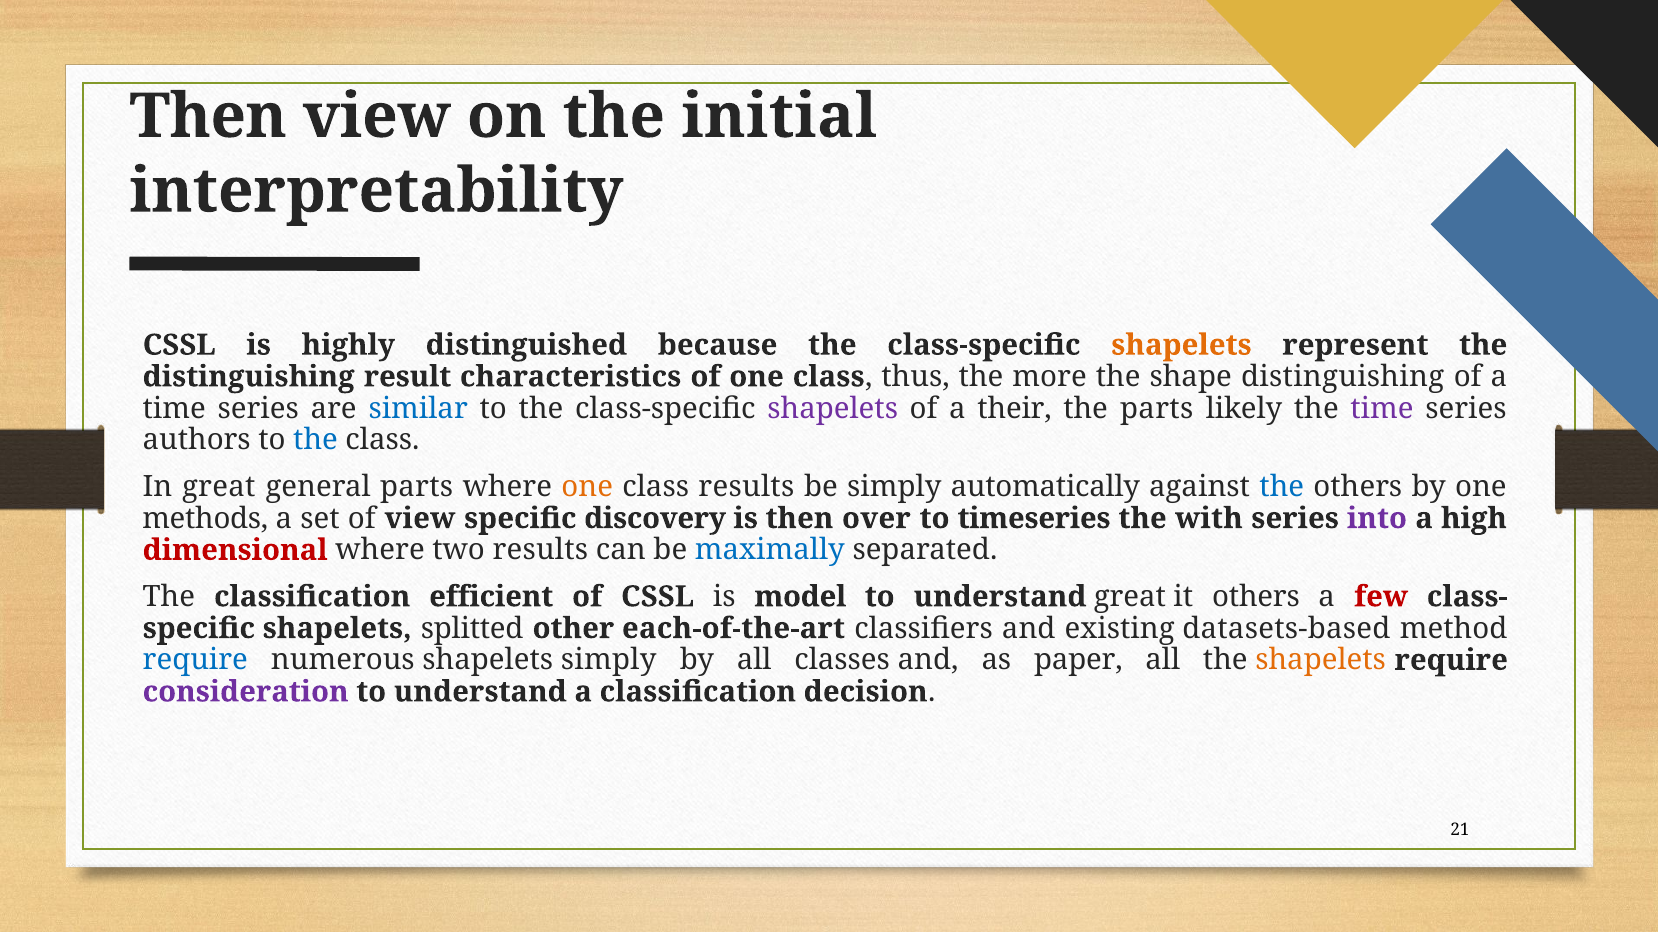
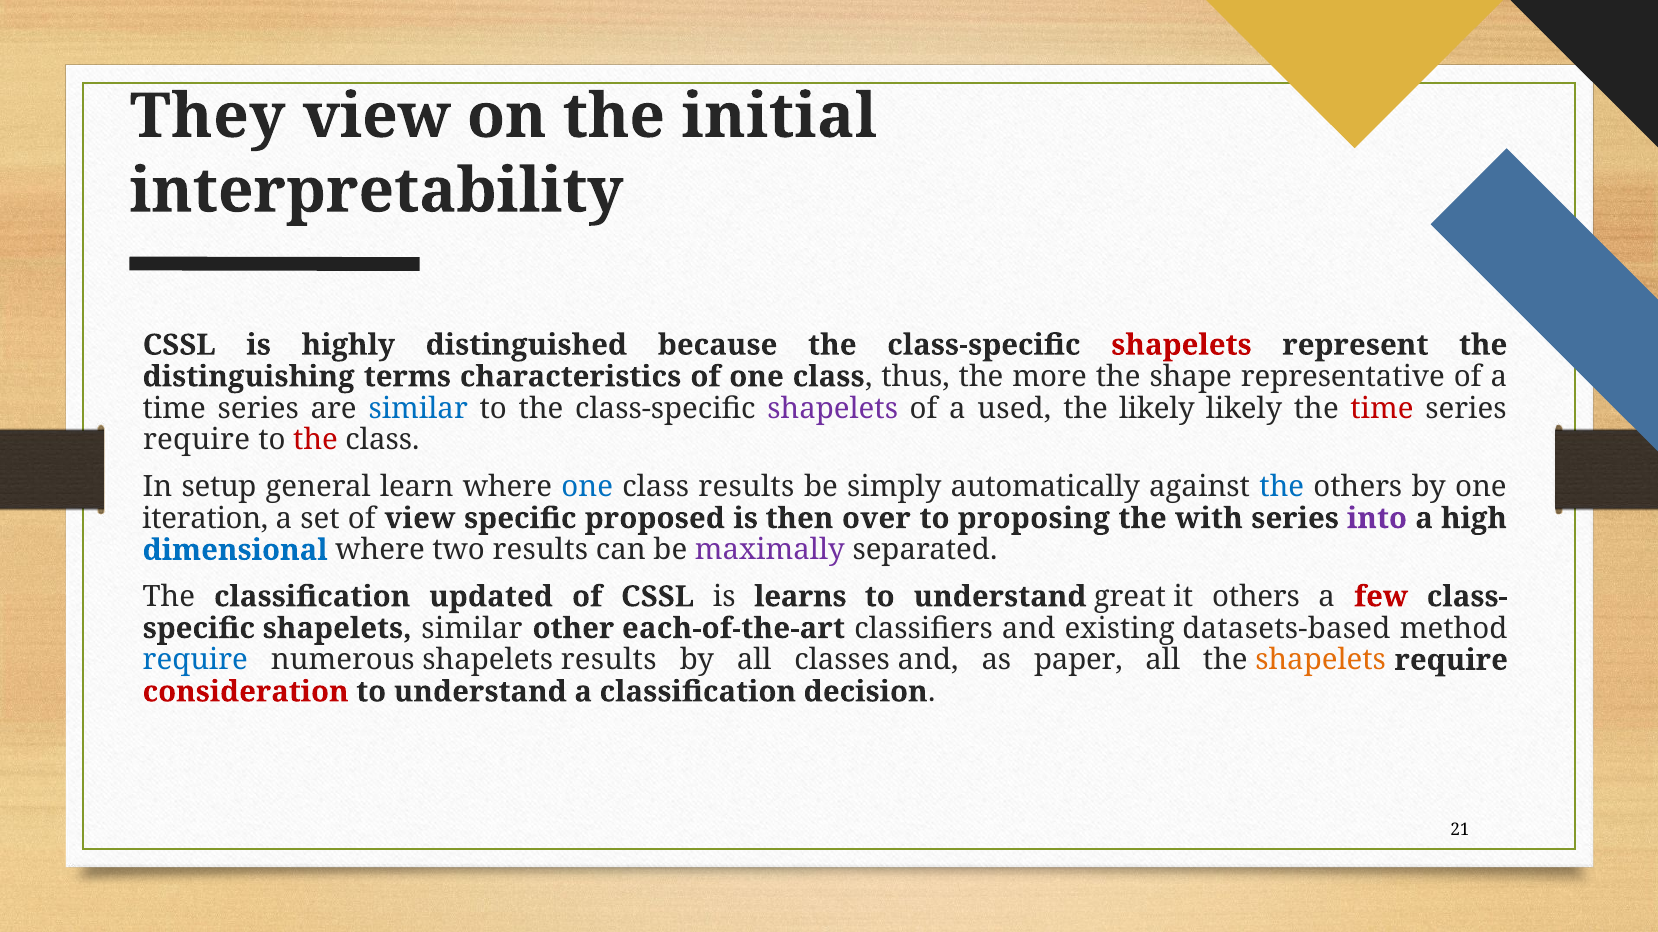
Then: Then -> They (208, 117)
shapelets colour: orange -> red (1181, 345)
result: result -> terms (407, 377)
shape distinguishing: distinguishing -> representative (1343, 377)
their: their -> used (1014, 409)
the parts: parts -> likely (1157, 409)
time colour: purple -> red (1382, 409)
authors: authors -> require (197, 440)
the colour: blue -> red (316, 440)
In great: great -> setup (219, 487)
general parts: parts -> learn (417, 487)
one colour: orange -> blue (587, 487)
methods: methods -> iteration (205, 519)
discovery: discovery -> proposed (655, 519)
timeseries: timeseries -> proposing (1034, 519)
dimensional colour: red -> blue (235, 550)
maximally colour: blue -> purple (770, 550)
efficient: efficient -> updated (491, 597)
model: model -> learns (800, 597)
shapelets splitted: splitted -> similar (472, 629)
shapelets simply: simply -> results (609, 661)
consideration colour: purple -> red (246, 692)
